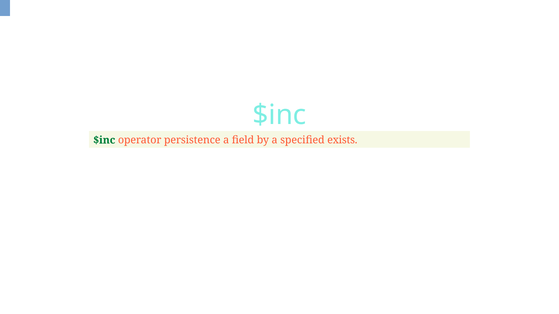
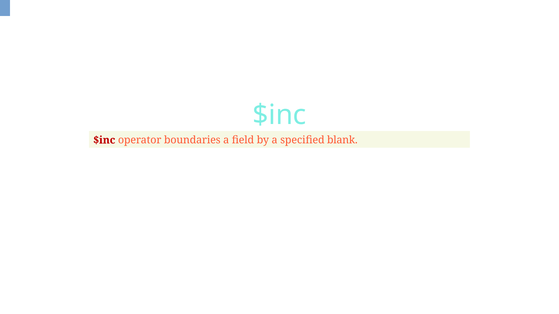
$inc colour: green -> red (104, 140)
persistence: persistence -> boundaries (192, 140)
exists: exists -> blank (342, 140)
